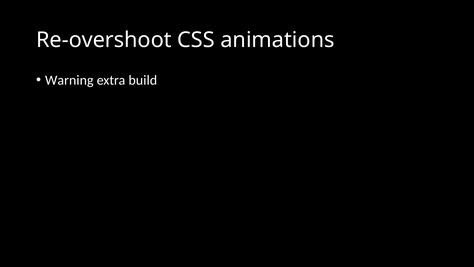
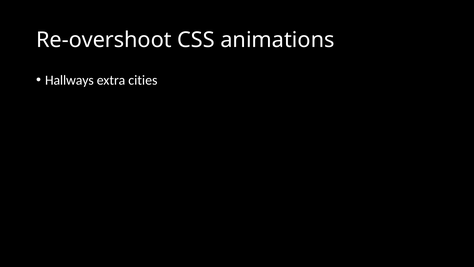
Warning: Warning -> Hallways (69, 80)
build: build -> cities (143, 80)
